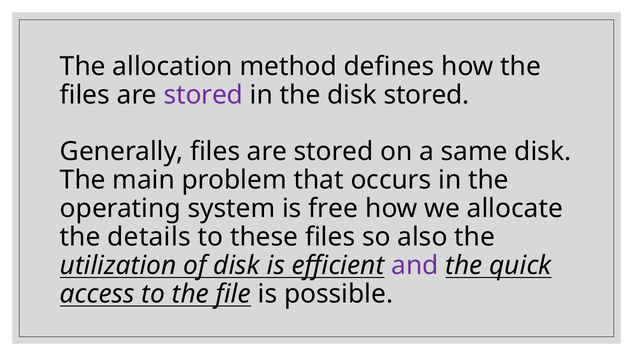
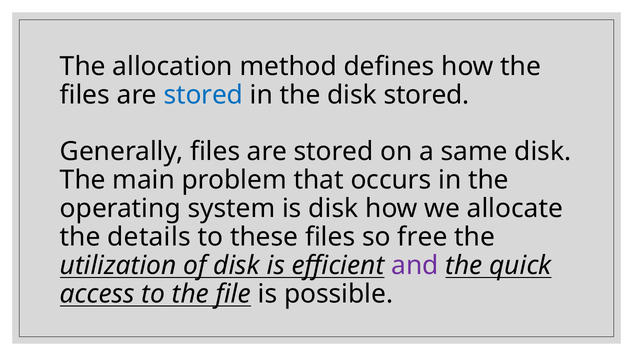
stored colour: purple -> blue (203, 95)
is free: free -> disk (333, 209)
also: also -> free (422, 237)
